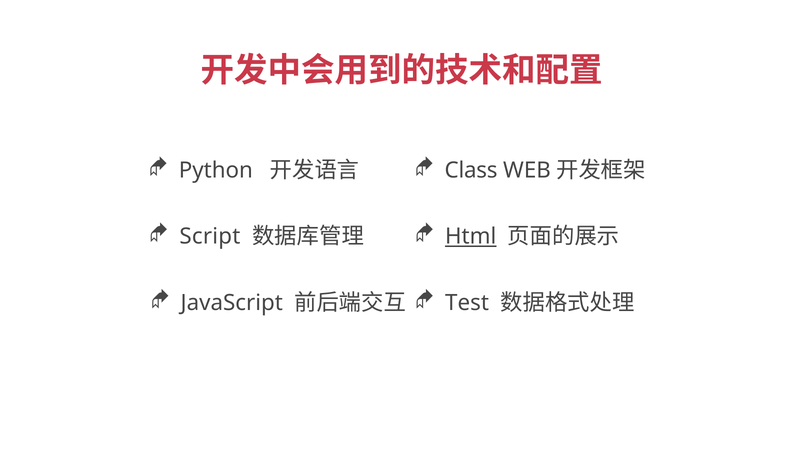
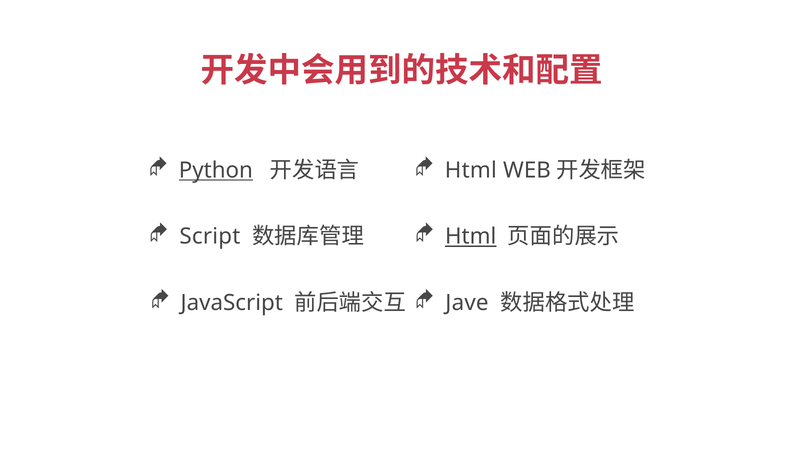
Python underline: none -> present (216, 170)
Class: Class -> Html (471, 170)
Test: Test -> Jave (467, 302)
